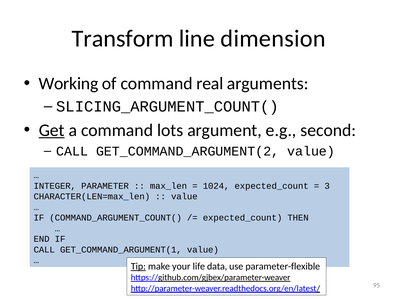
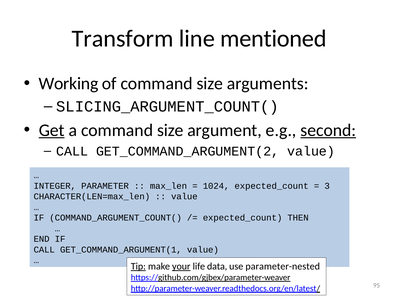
dimension: dimension -> mentioned (273, 39)
of command real: real -> size (210, 83)
a command lots: lots -> size (170, 130)
second underline: none -> present (328, 130)
your underline: none -> present (181, 266)
parameter-flexible: parameter-flexible -> parameter-nested (283, 266)
